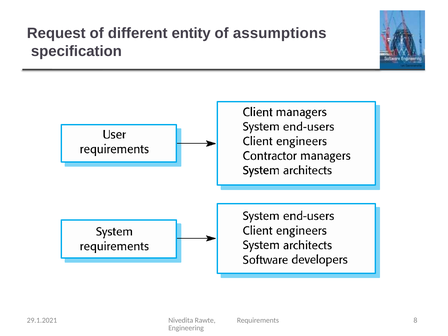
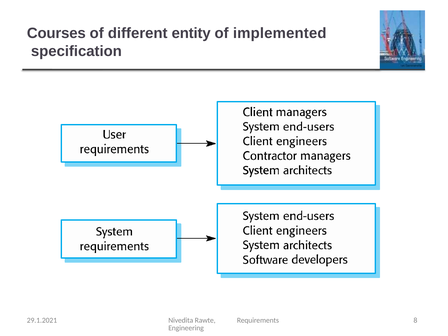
Request: Request -> Courses (56, 33)
assumptions: assumptions -> implemented (280, 33)
